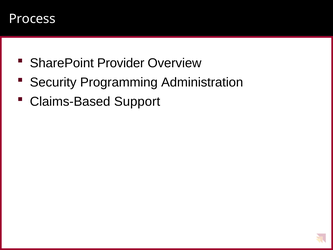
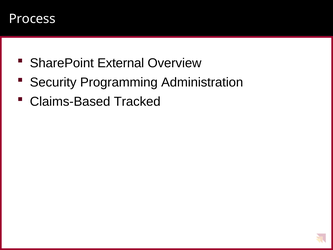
Provider: Provider -> External (121, 63)
Support: Support -> Tracked (137, 101)
